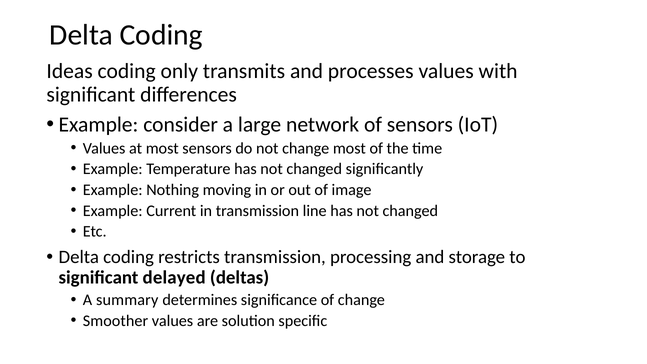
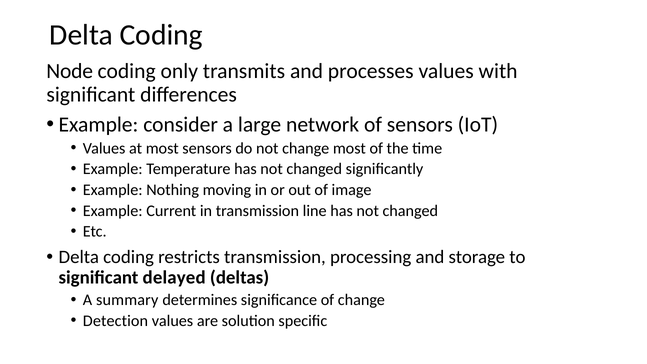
Ideas: Ideas -> Node (70, 71)
Smoother: Smoother -> Detection (115, 321)
